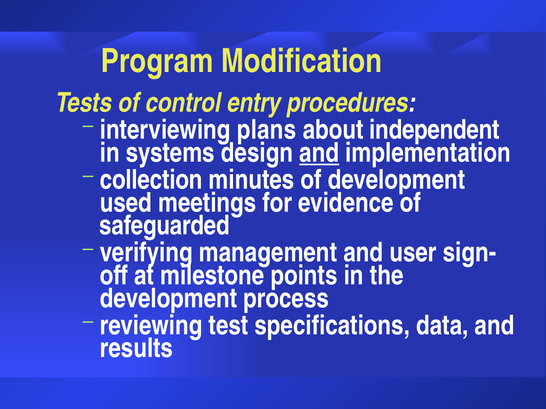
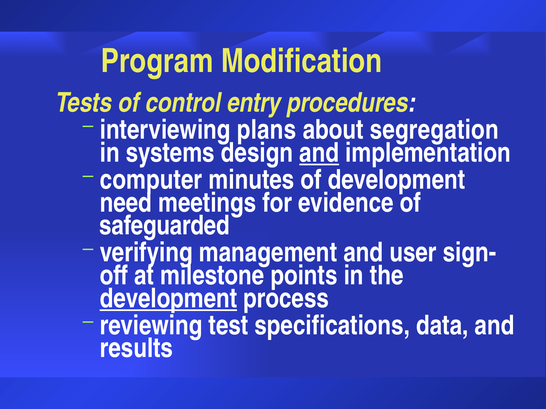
independent: independent -> segregation (434, 130)
collection: collection -> computer (151, 180)
used: used -> need (126, 203)
development underline: none -> present (168, 299)
